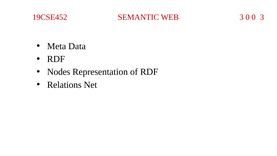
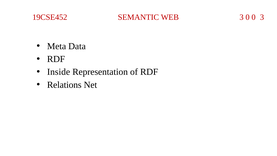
Nodes: Nodes -> Inside (59, 72)
